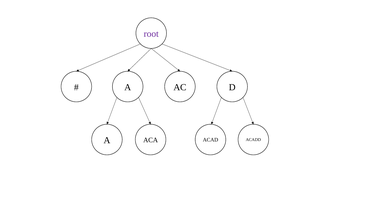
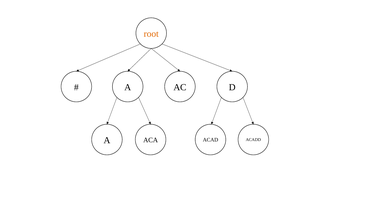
root colour: purple -> orange (151, 34)
